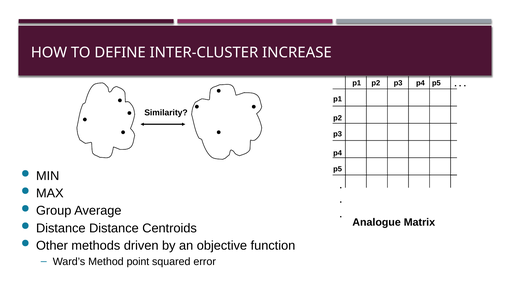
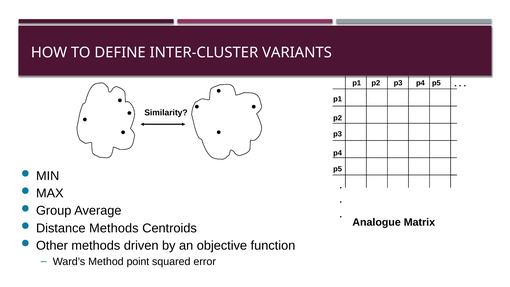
INCREASE: INCREASE -> VARIANTS (297, 52)
Distance Distance: Distance -> Methods (114, 228)
